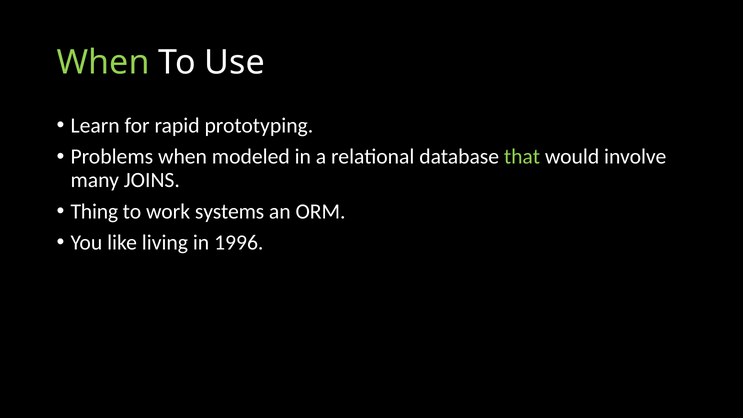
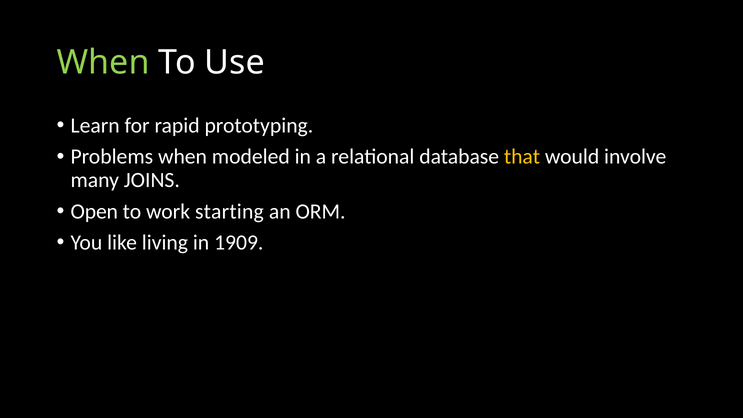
that colour: light green -> yellow (522, 157)
Thing: Thing -> Open (94, 211)
systems: systems -> starting (229, 211)
1996: 1996 -> 1909 (239, 242)
